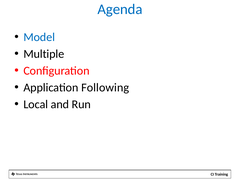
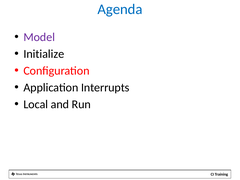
Model colour: blue -> purple (39, 37)
Multiple: Multiple -> Initialize (44, 54)
Following: Following -> Interrupts (105, 88)
